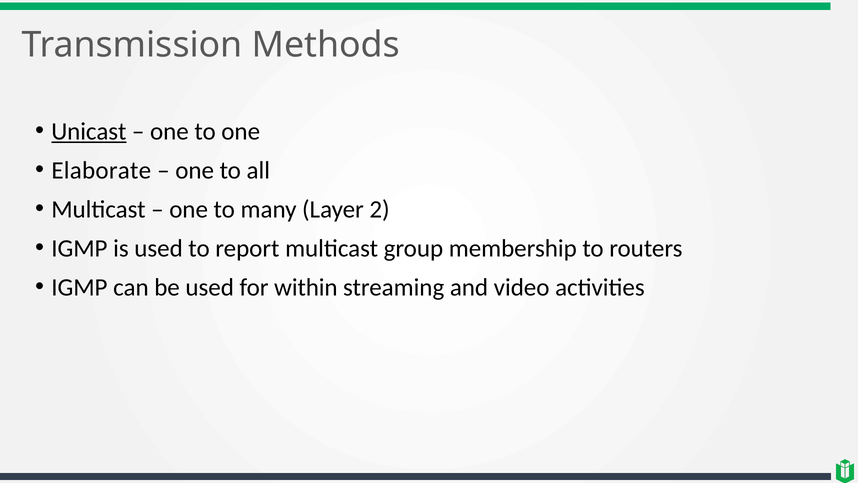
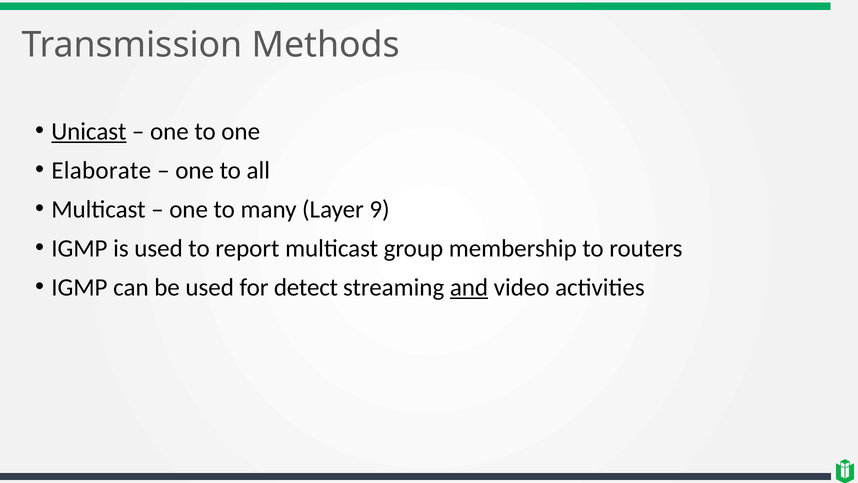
2: 2 -> 9 (380, 209)
within: within -> detect (306, 287)
and underline: none -> present (469, 287)
